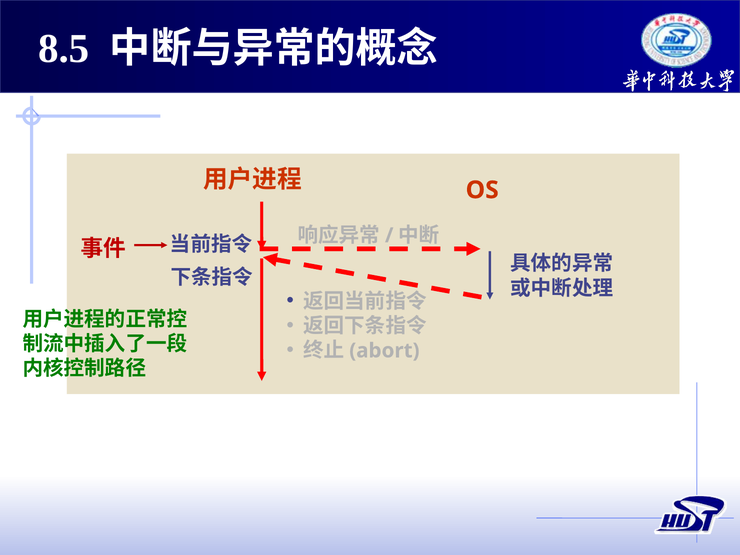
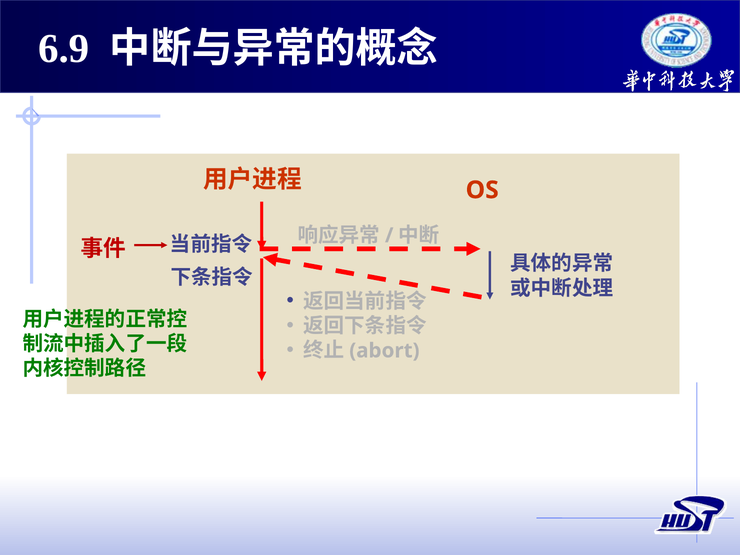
8.5: 8.5 -> 6.9 (64, 49)
